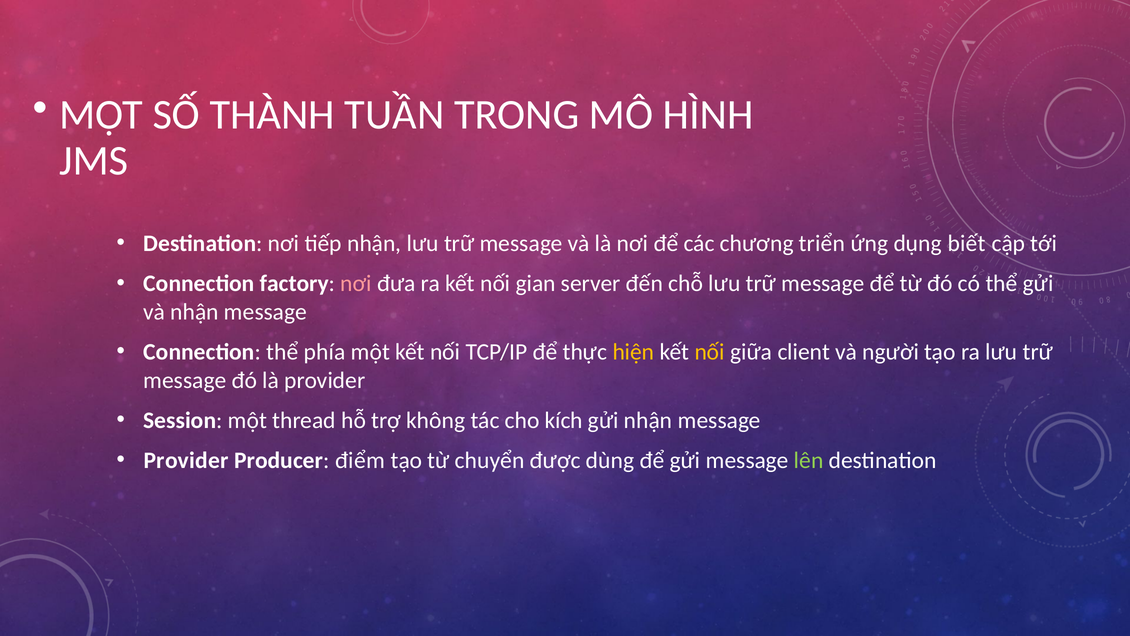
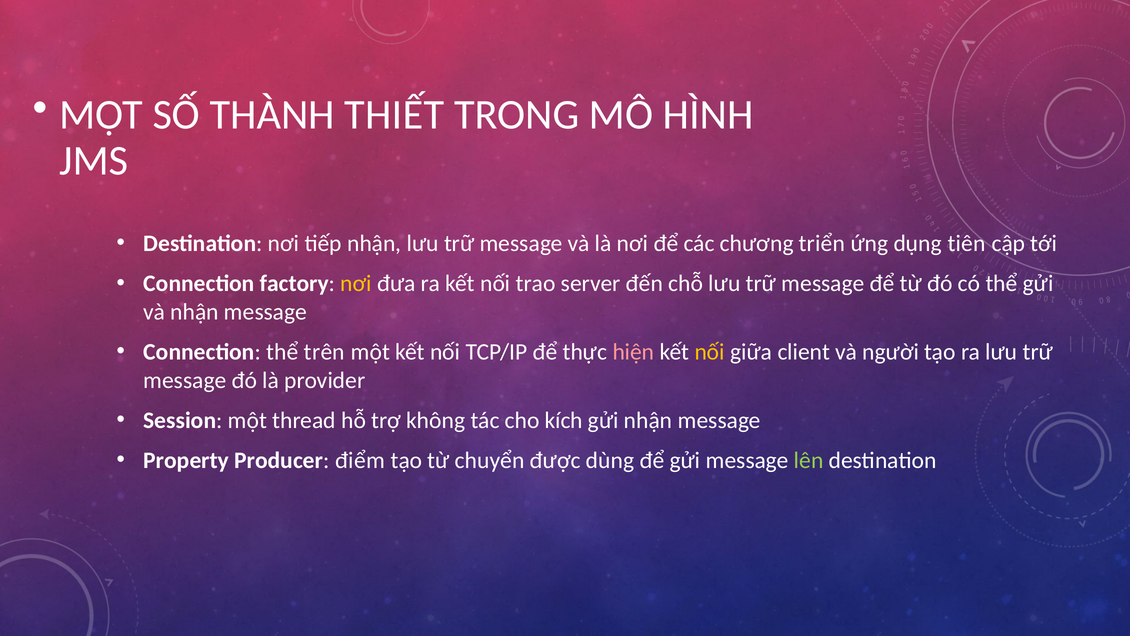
TUẦN: TUẦN -> THIẾT (394, 115)
biết: biết -> tiên (967, 243)
nơi colour: pink -> yellow (356, 283)
gian: gian -> trao (536, 283)
phía: phía -> trên (324, 352)
hiện colour: yellow -> pink (633, 352)
Provider: Provider -> Property (186, 460)
